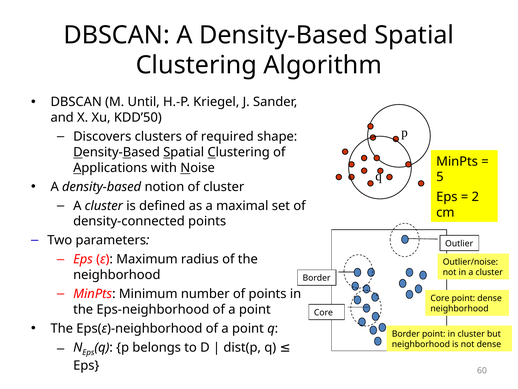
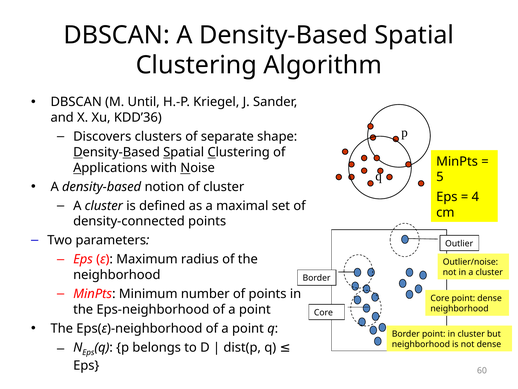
KDD’50: KDD’50 -> KDD’36 (138, 117)
required: required -> separate (227, 136)
2: 2 -> 4 (475, 197)
